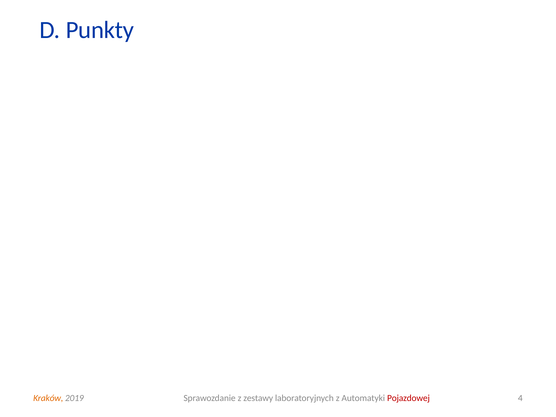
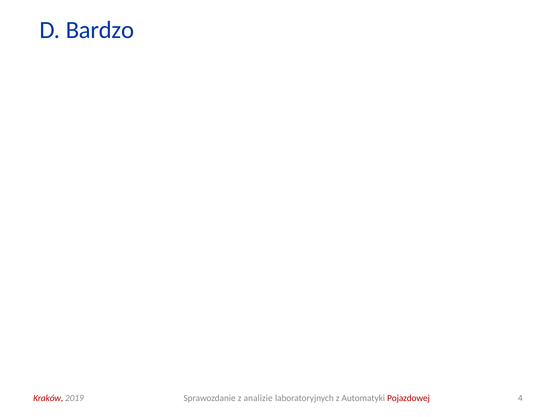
Punkty: Punkty -> Bardzo (100, 30)
Kraków colour: orange -> red (48, 398)
zestawy: zestawy -> analizie (258, 398)
